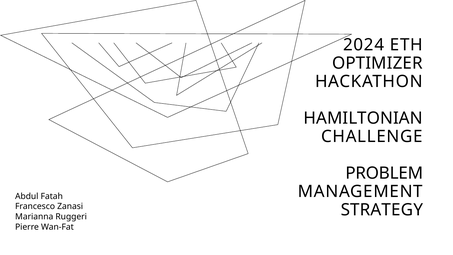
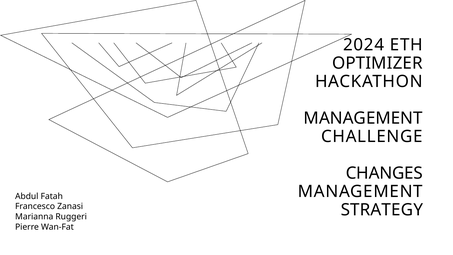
HAMILTONIAN: HAMILTONIAN -> MANAGEMENT (363, 118)
PROBLEM: PROBLEM -> CHANGES (384, 173)
